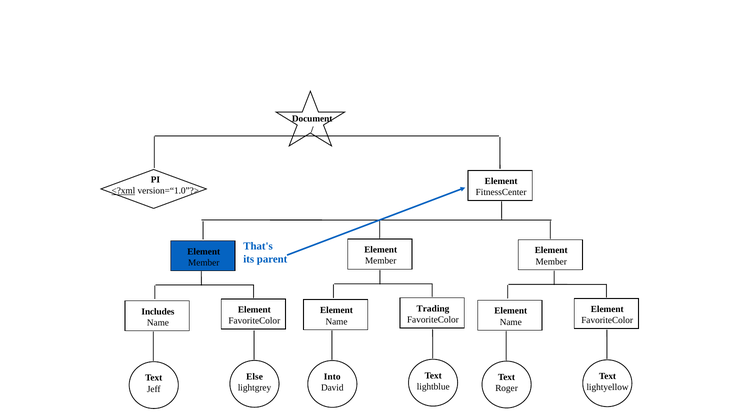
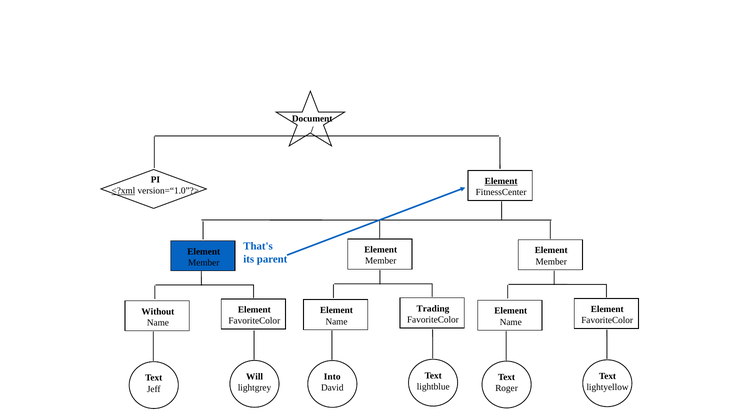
Element underline: none -> present (501, 181)
Includes: Includes -> Without (158, 311)
Else: Else -> Will (255, 376)
